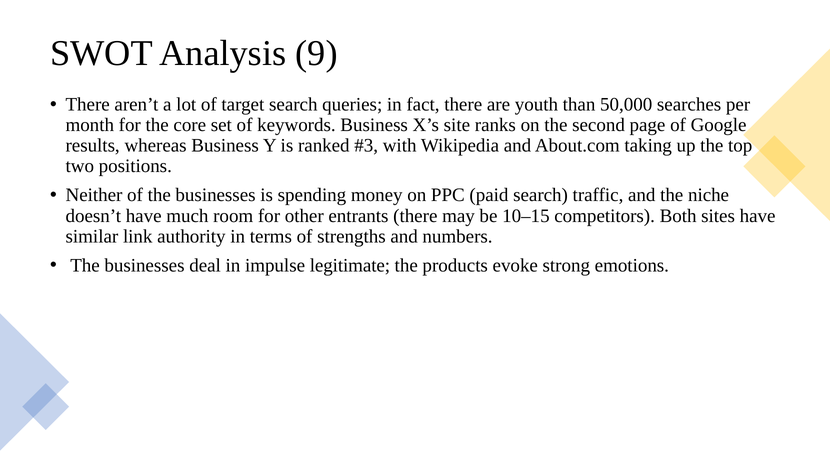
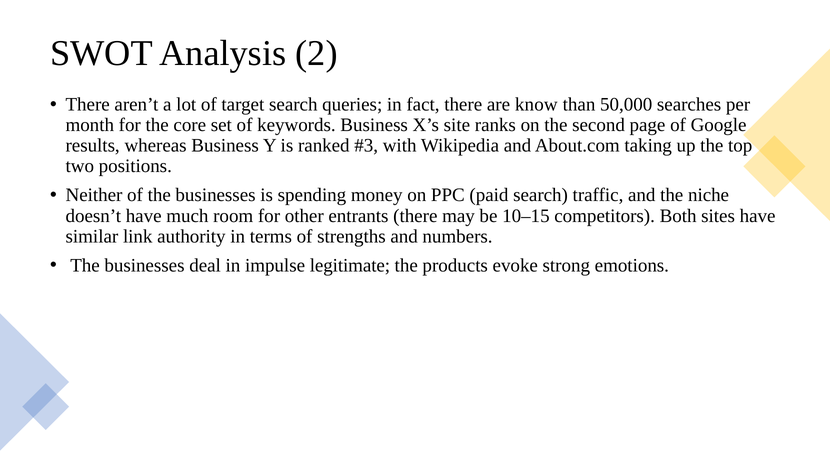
9: 9 -> 2 (316, 53)
youth: youth -> know (536, 104)
